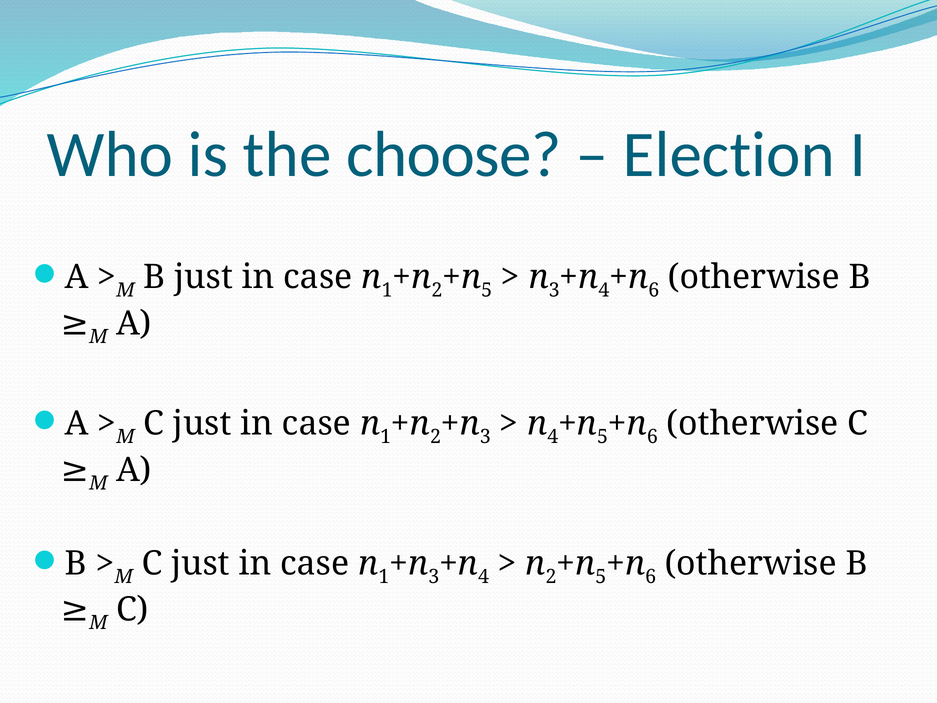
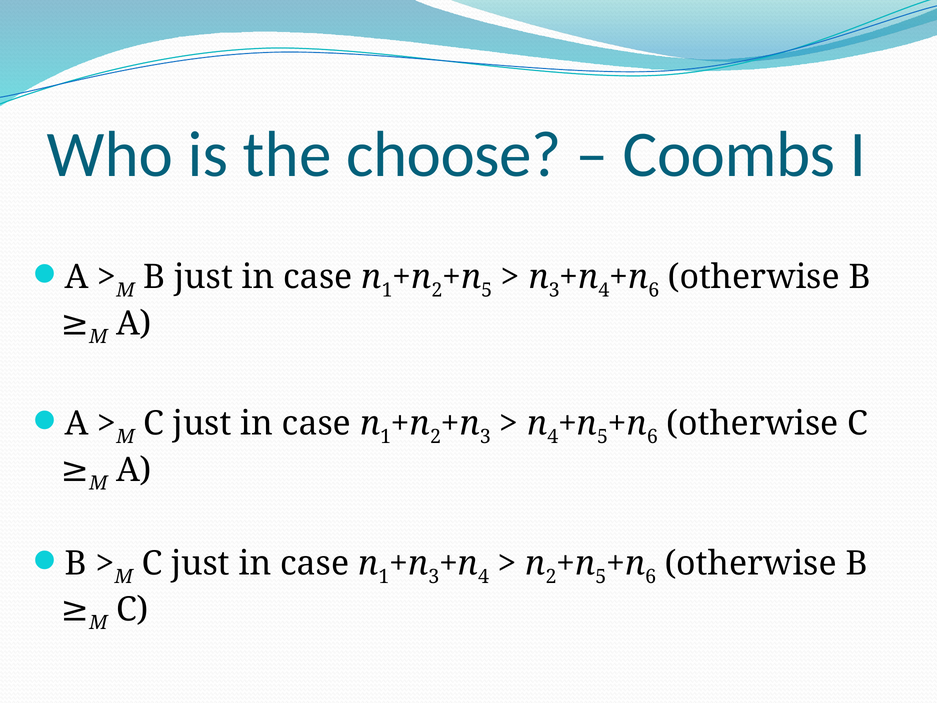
Election: Election -> Coombs (729, 155)
